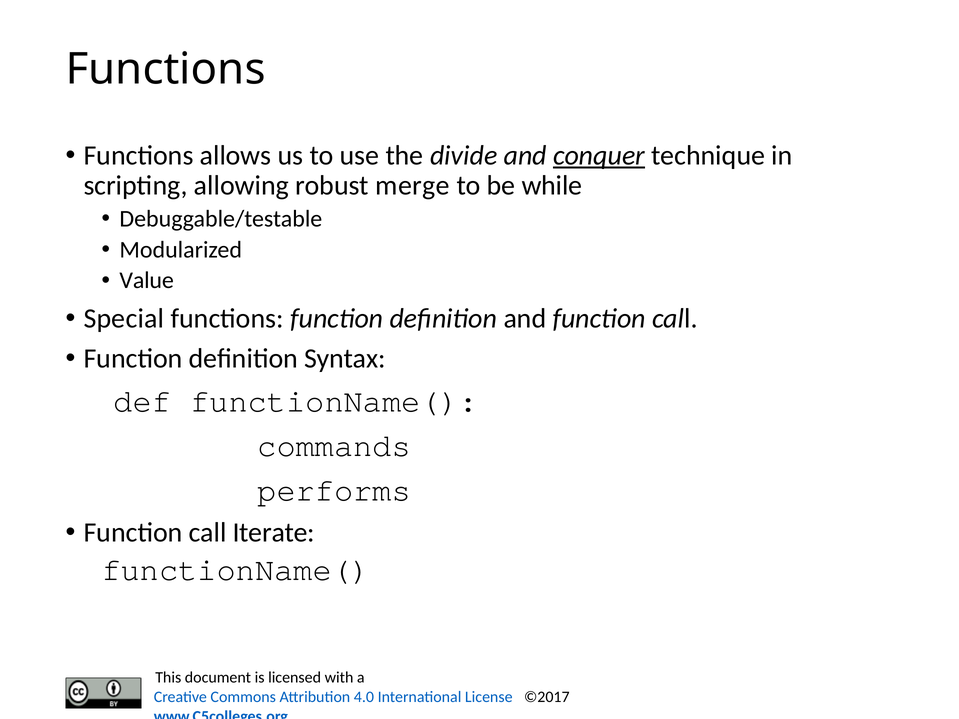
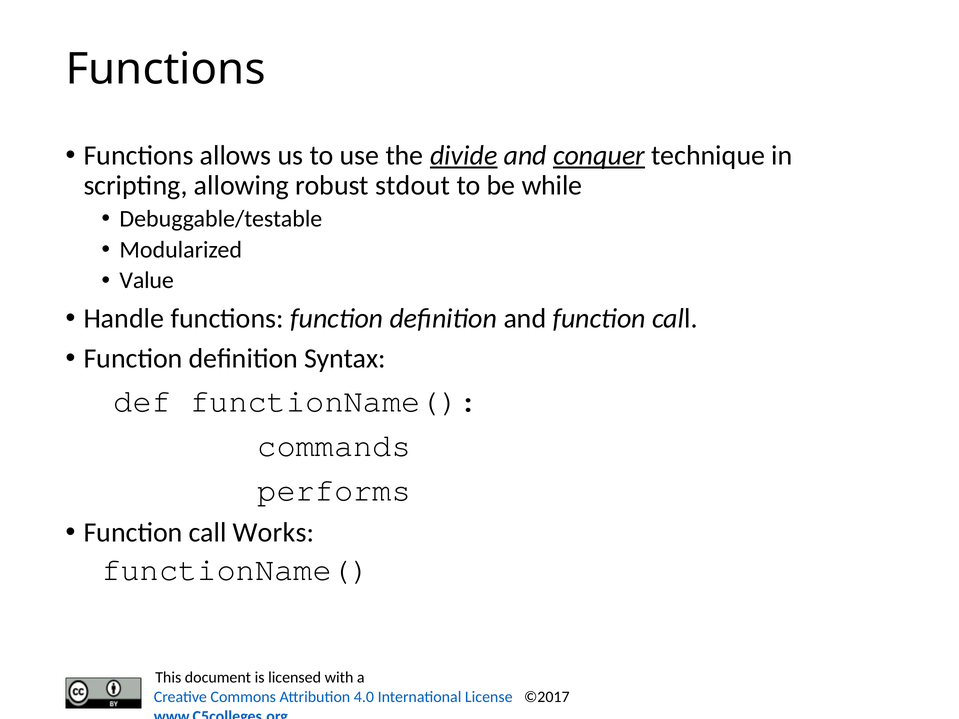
divide underline: none -> present (464, 156)
merge: merge -> stdout (413, 186)
Special: Special -> Handle (124, 319)
Iterate: Iterate -> Works (273, 533)
